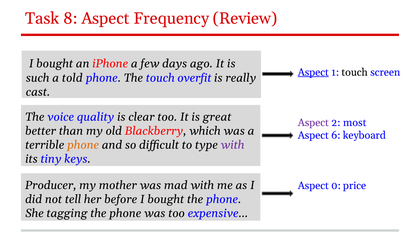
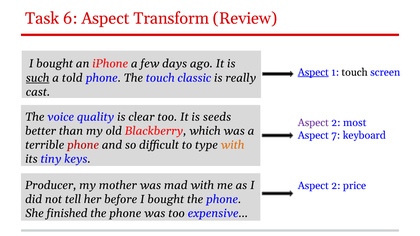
8: 8 -> 6 (70, 18)
Frequency: Frequency -> Transform (171, 18)
such underline: none -> present (38, 78)
overfit: overfit -> classic (194, 78)
great: great -> seeds (217, 117)
6: 6 -> 7 (336, 135)
phone colour: orange -> red (83, 145)
with colour: purple -> orange (233, 145)
0: 0 -> 2 (336, 186)
tagging: tagging -> finished (67, 213)
